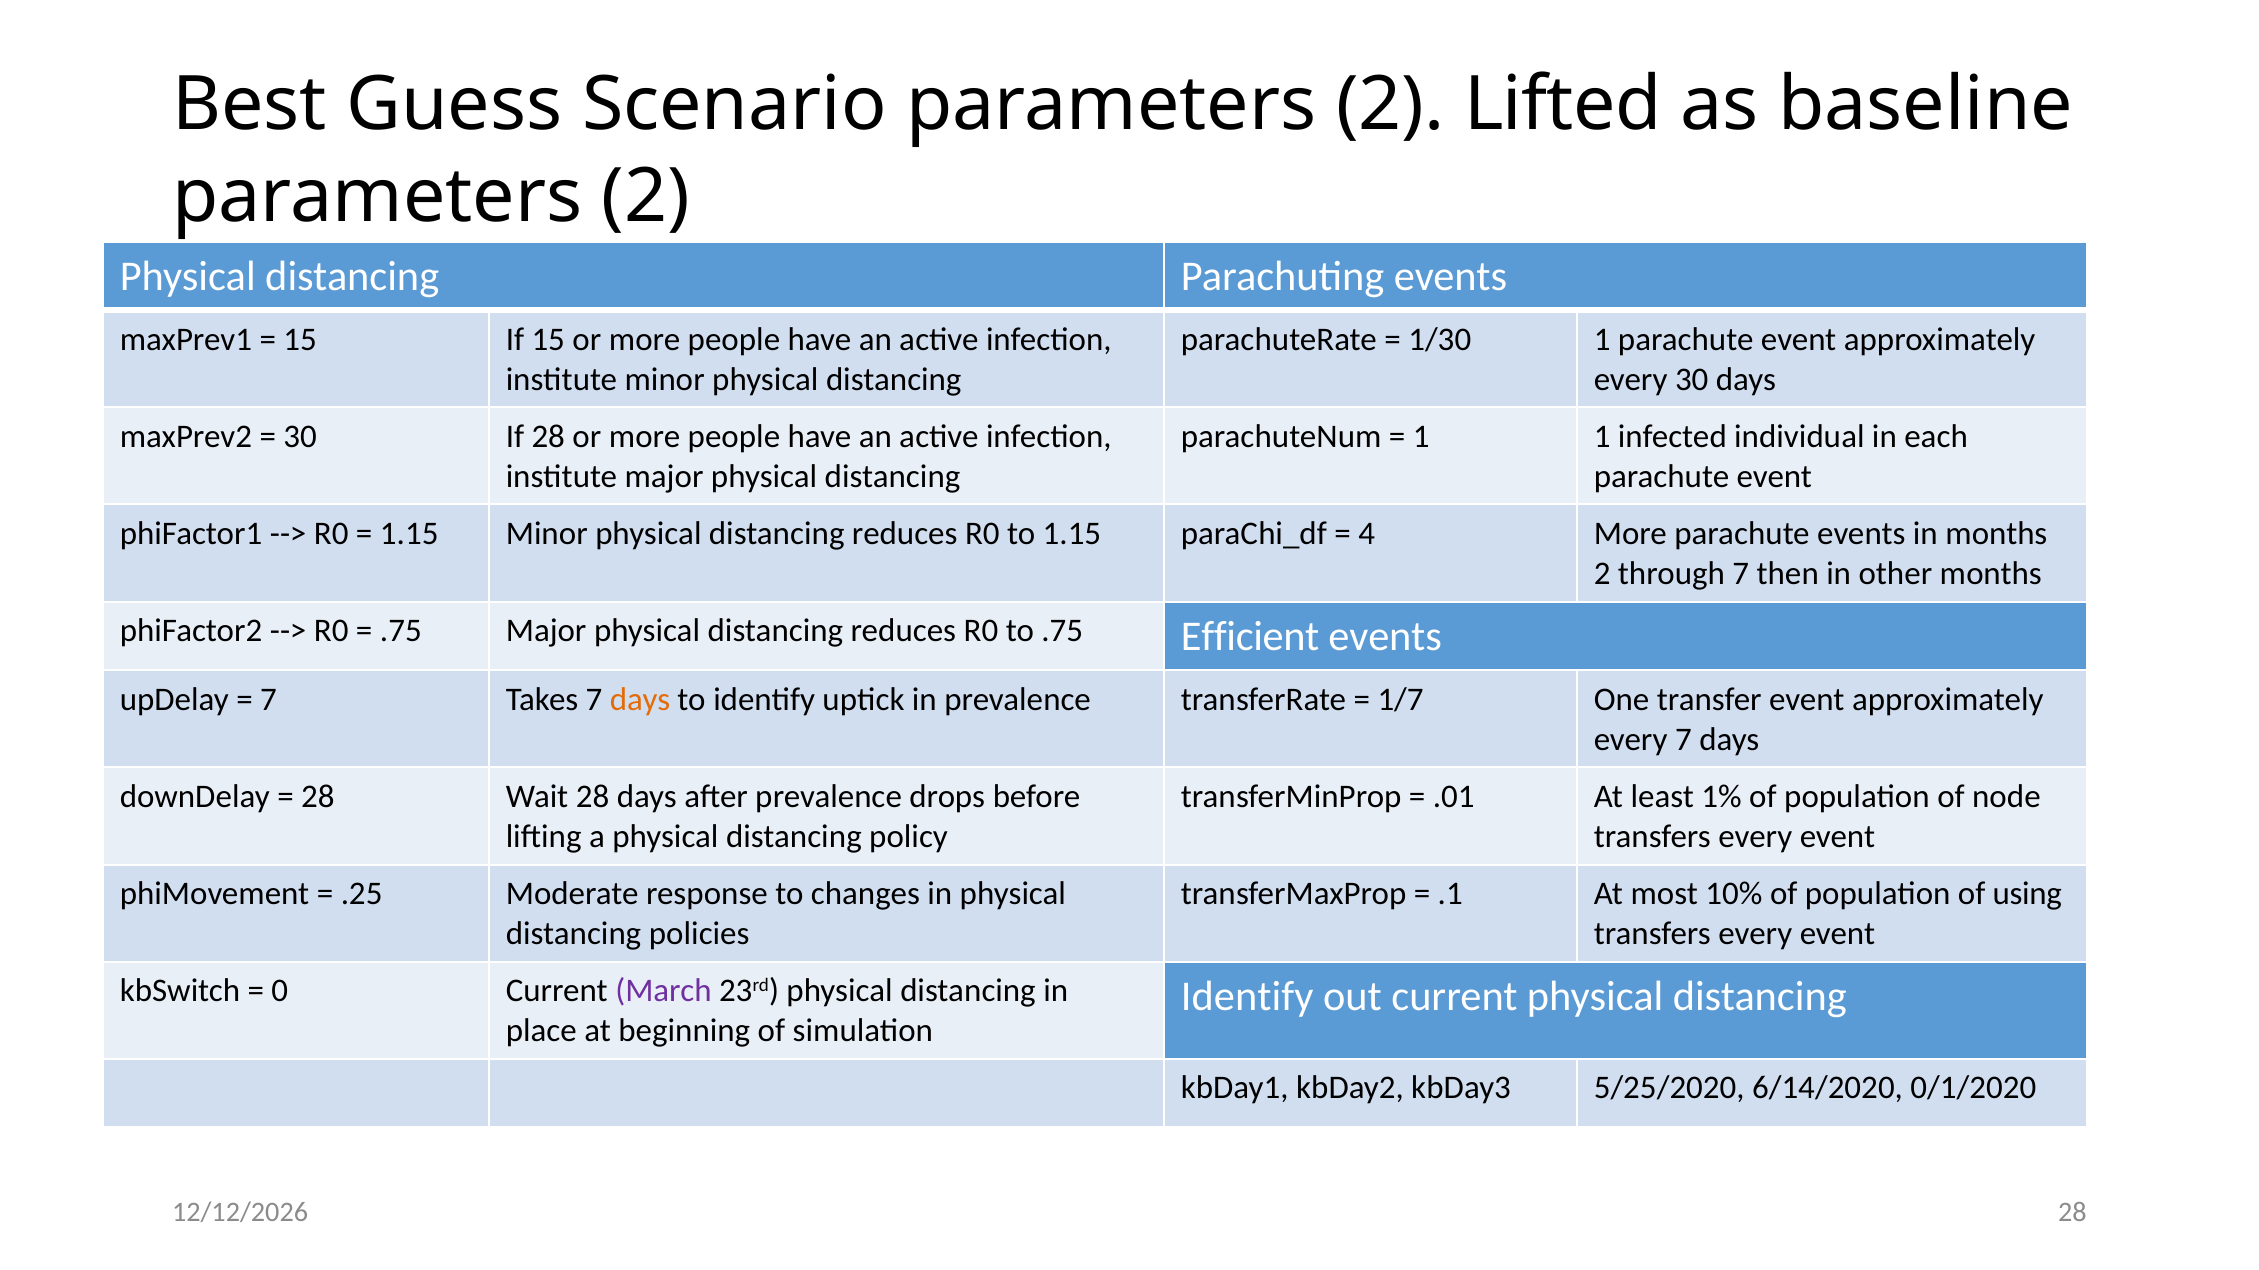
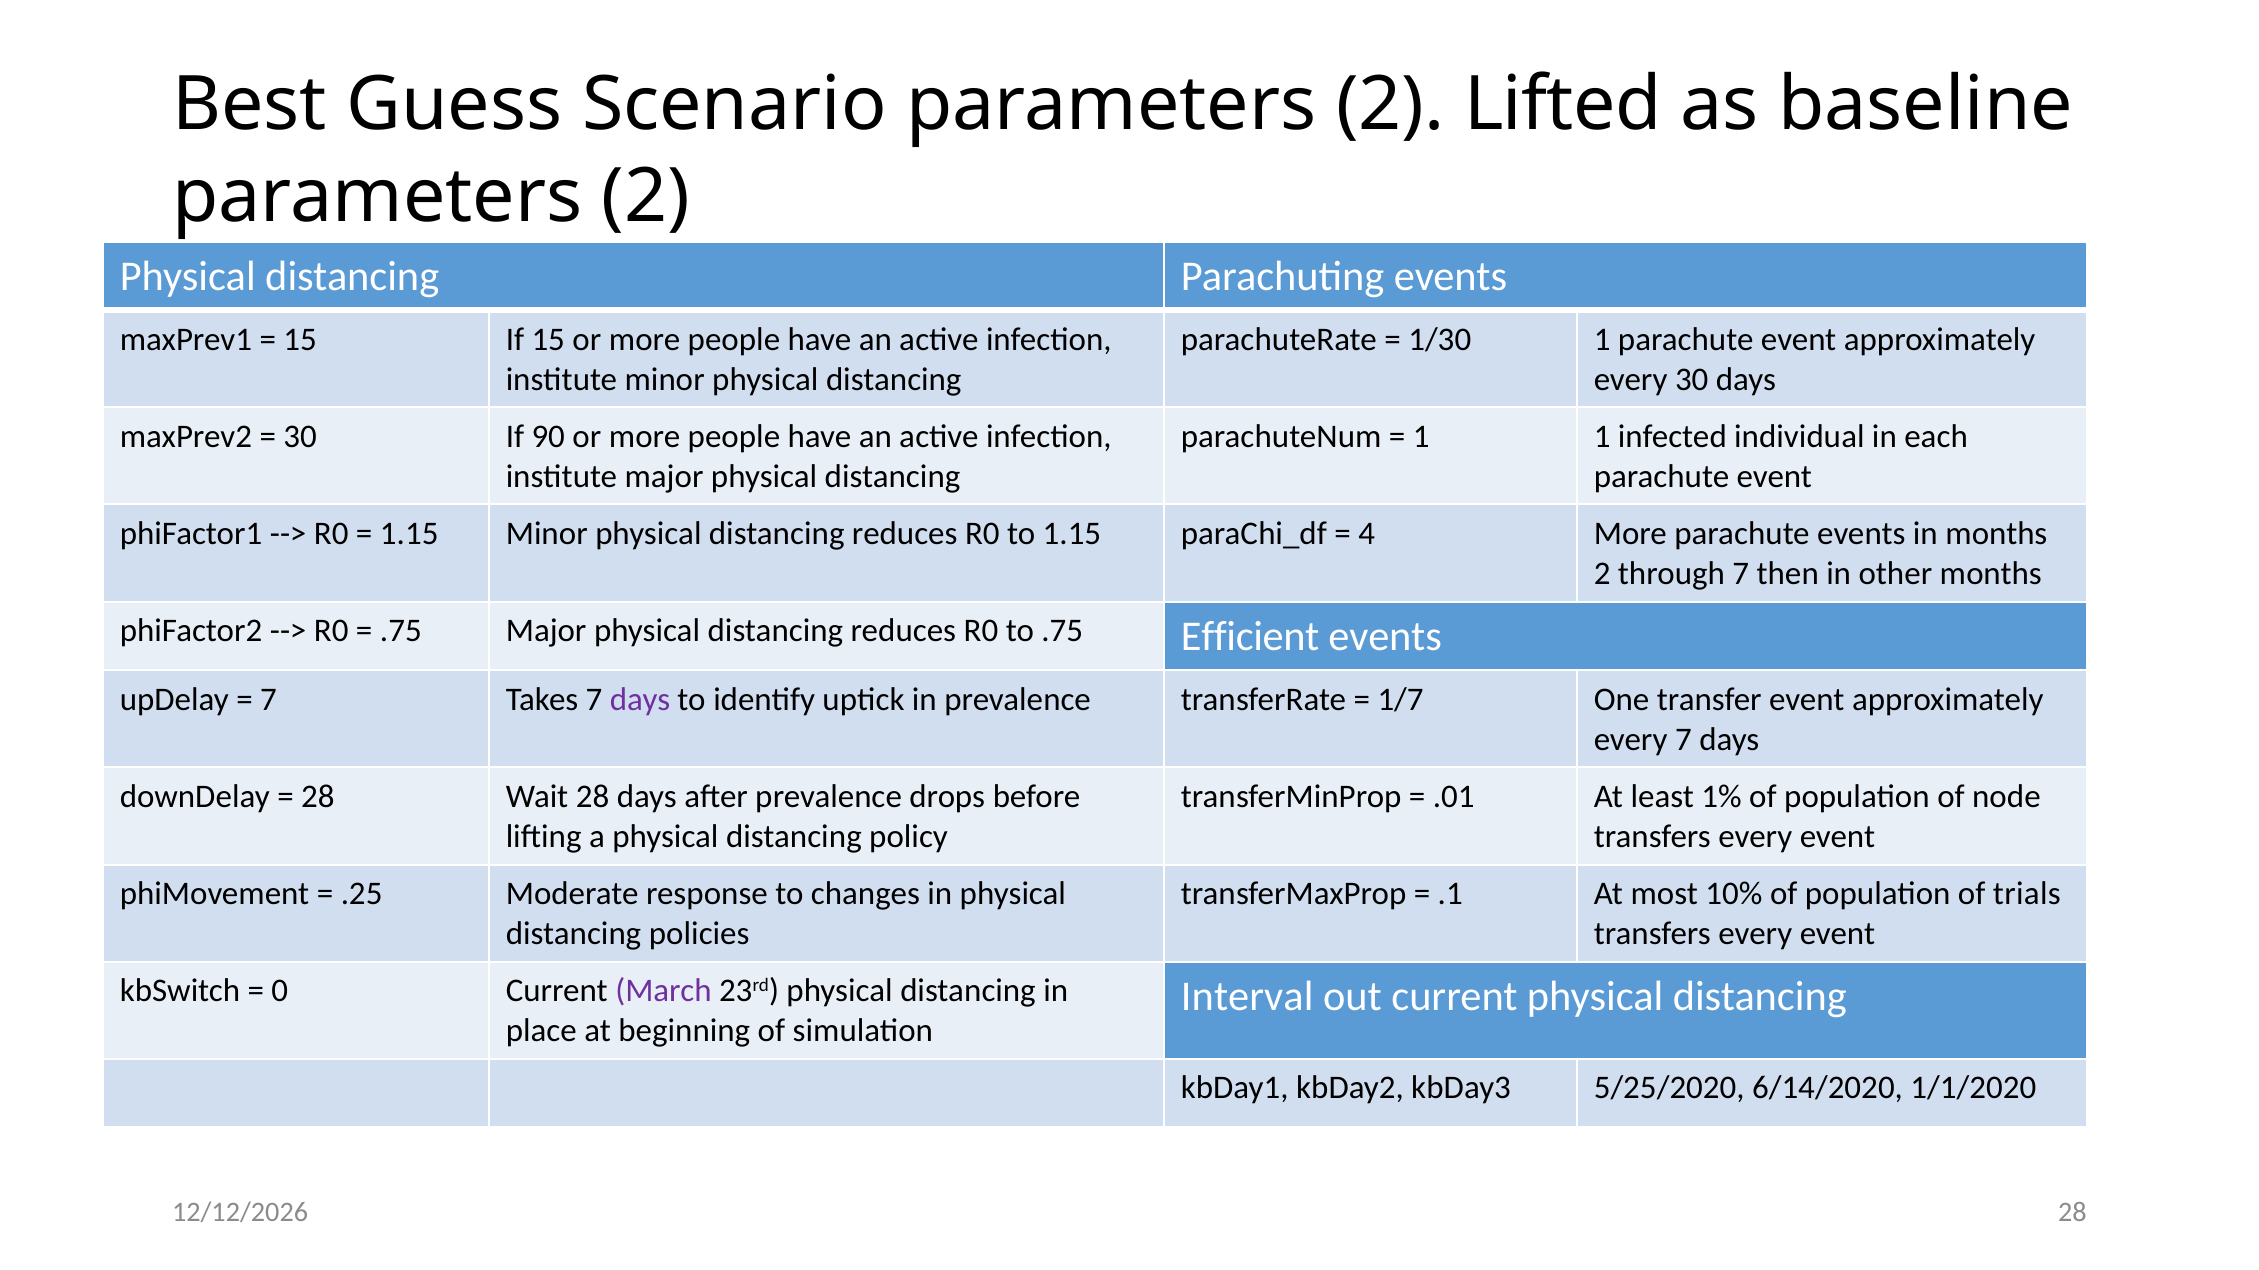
If 28: 28 -> 90 (548, 436)
days colour: orange -> purple (640, 700)
using: using -> trials (2027, 894)
Identify: Identify -> Interval (1247, 997)
0/1/2020: 0/1/2020 -> 1/1/2020 (1973, 1088)
